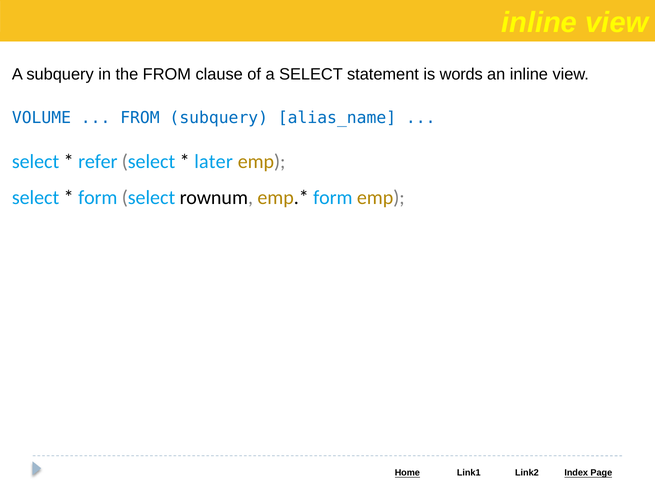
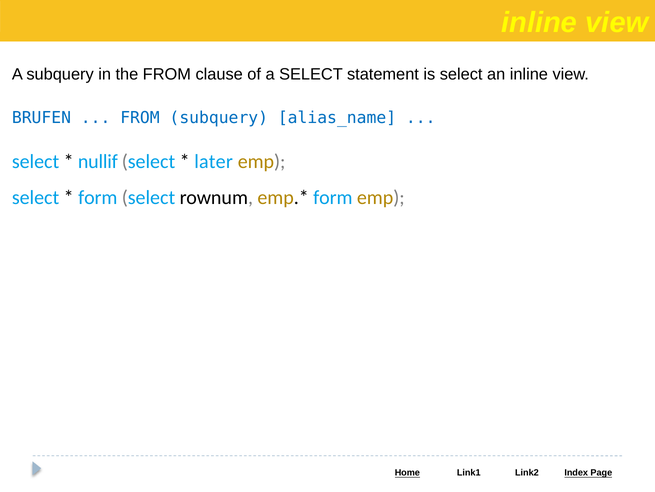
is words: words -> select (461, 74)
VOLUME: VOLUME -> BRUFEN (41, 118)
refer: refer -> nullif (98, 161)
